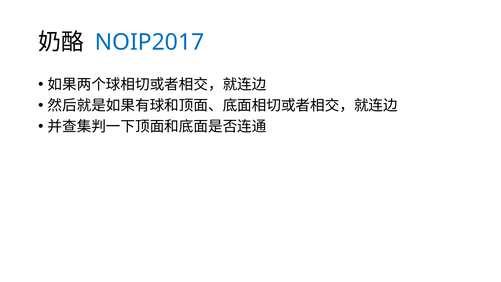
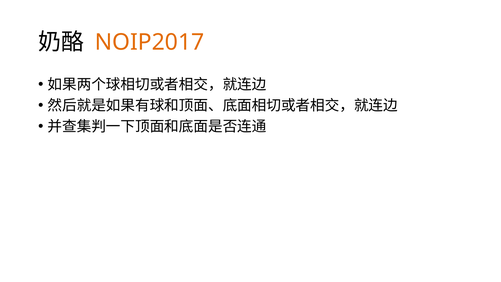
NOIP2017 colour: blue -> orange (150, 42)
